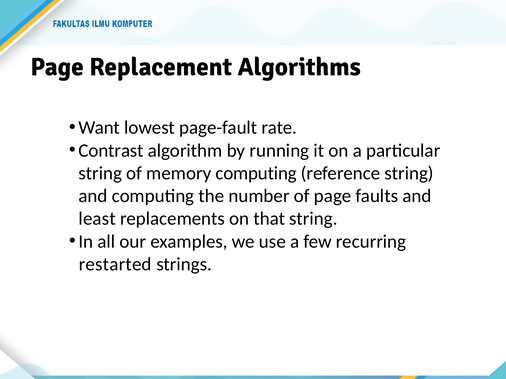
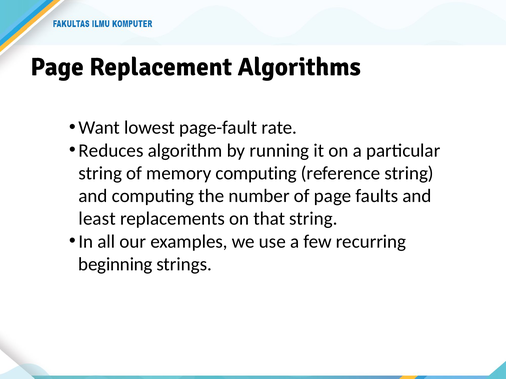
Contrast: Contrast -> Reduces (111, 151)
restarted: restarted -> beginning (115, 265)
